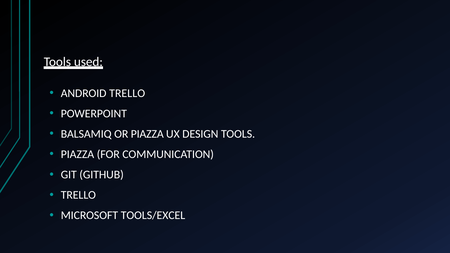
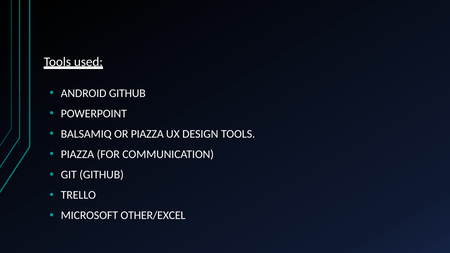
ANDROID TRELLO: TRELLO -> GITHUB (127, 93)
TOOLS/EXCEL: TOOLS/EXCEL -> OTHER/EXCEL (153, 215)
